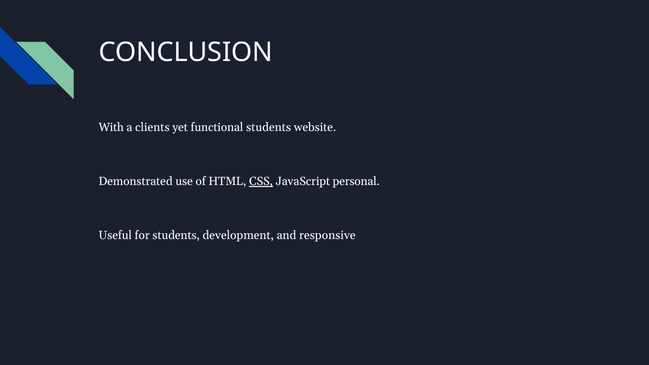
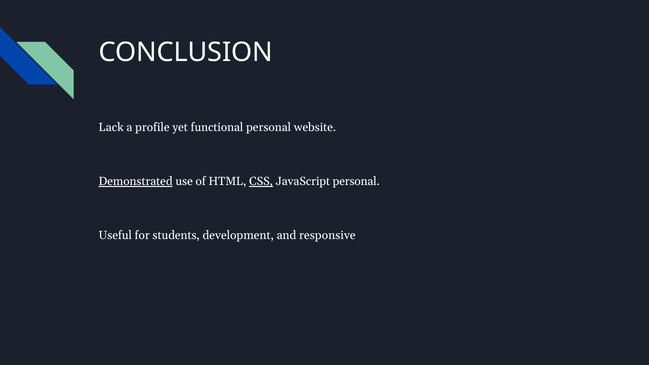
With: With -> Lack (111, 128)
clients: clients -> profile (152, 128)
functional students: students -> personal (269, 128)
Demonstrated underline: none -> present (136, 181)
